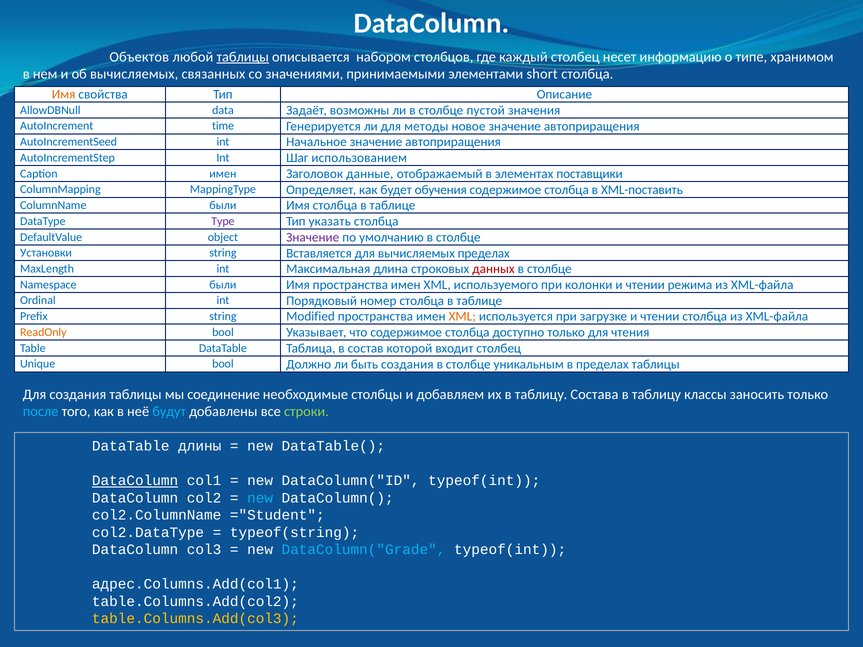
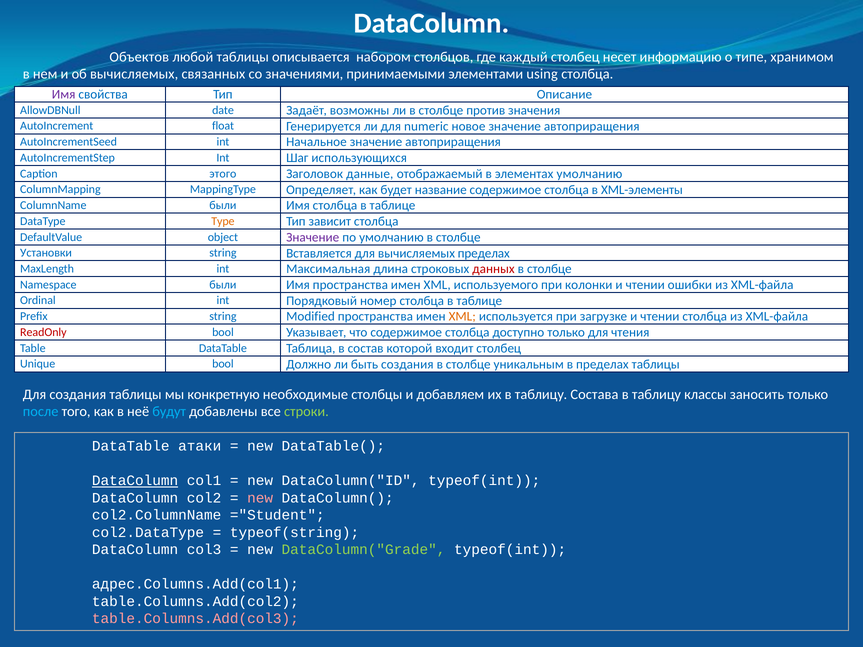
таблицы underline: present -> none (243, 57)
short: short -> using (542, 74)
Имя colour: orange -> purple (64, 95)
data: data -> date (223, 110)
пустой: пустой -> против (486, 110)
time: time -> float (223, 126)
методы: методы -> numeric (426, 126)
использованием: использованием -> использующихся (359, 158)
Caption имен: имен -> этого (223, 174)
элементах поставщики: поставщики -> умолчанию (589, 174)
обучения: обучения -> название (441, 190)
XML-поставить: XML-поставить -> XML-элементы (642, 190)
Type colour: purple -> orange (223, 221)
указать: указать -> зависит (330, 222)
режима: режима -> ошибки (690, 285)
ReadOnly colour: orange -> red (43, 332)
соединение: соединение -> конкретную (224, 395)
длины: длины -> атаки (200, 446)
new colour: light blue -> pink (260, 498)
DataColumn("Grade colour: light blue -> light green (364, 550)
table.Columns.Add(col3 colour: yellow -> pink (195, 619)
